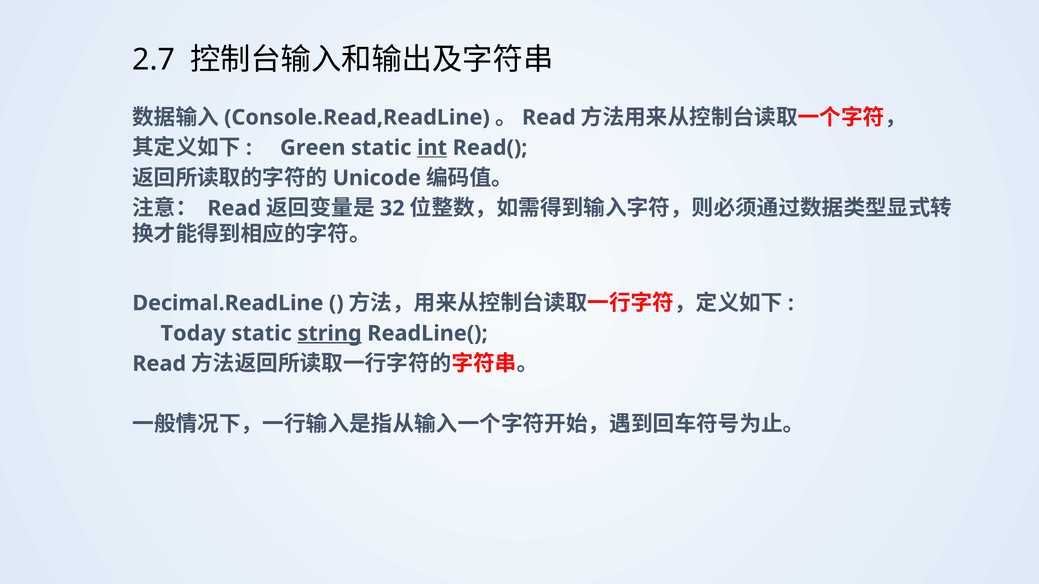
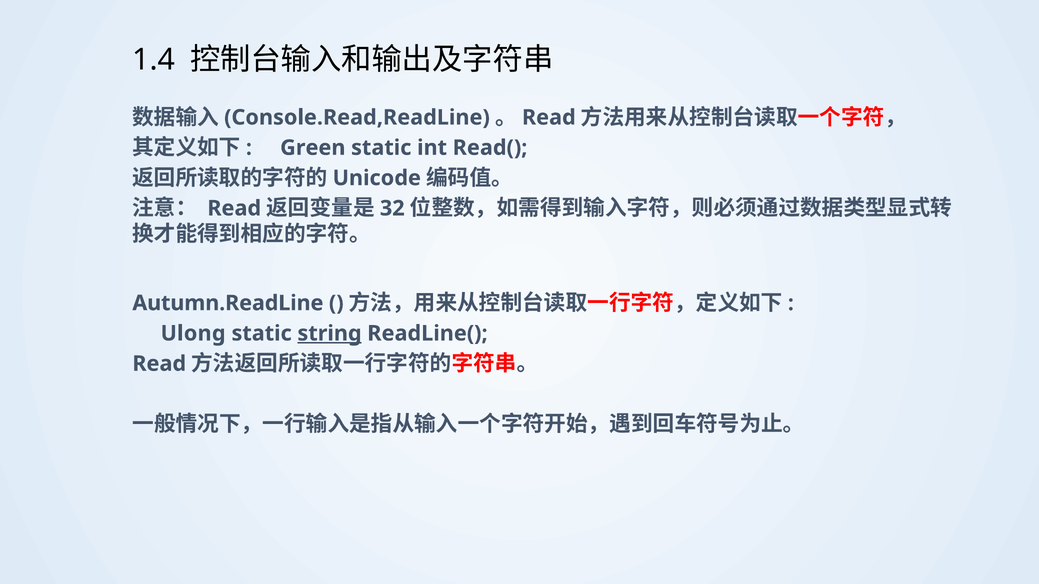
2.7: 2.7 -> 1.4 (154, 60)
int underline: present -> none (432, 148)
Decimal.ReadLine: Decimal.ReadLine -> Autumn.ReadLine (228, 303)
Today: Today -> Ulong (193, 334)
